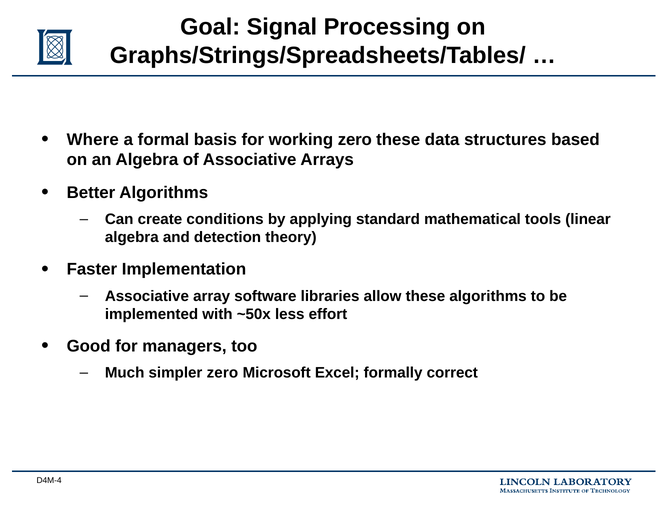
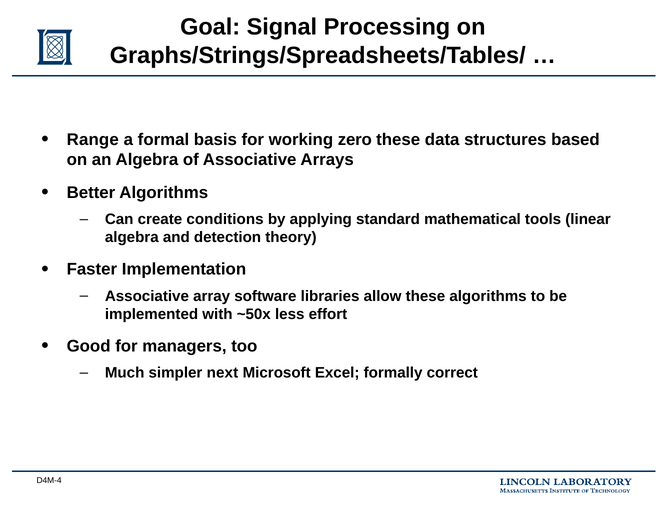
Where: Where -> Range (93, 140)
simpler zero: zero -> next (222, 373)
